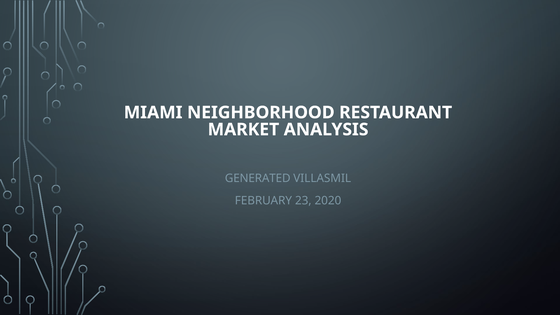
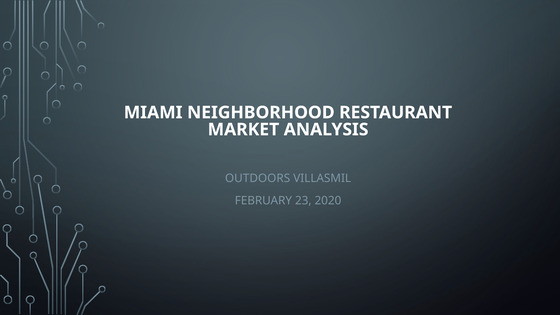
GENERATED: GENERATED -> OUTDOORS (258, 178)
